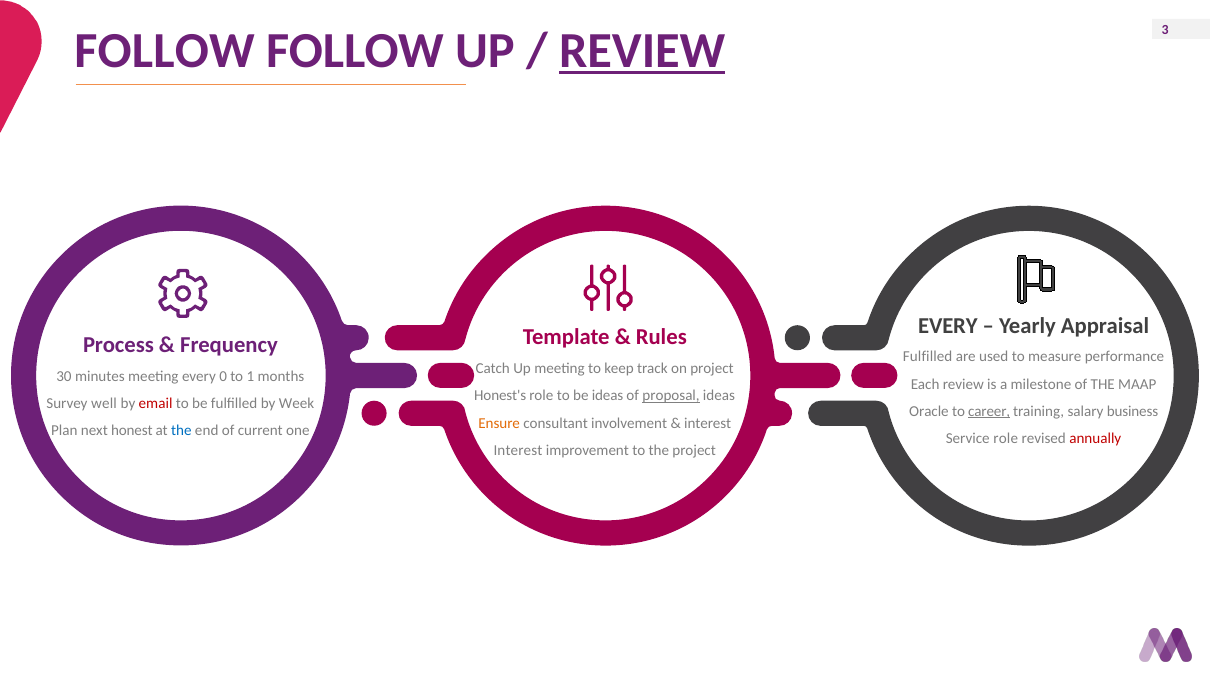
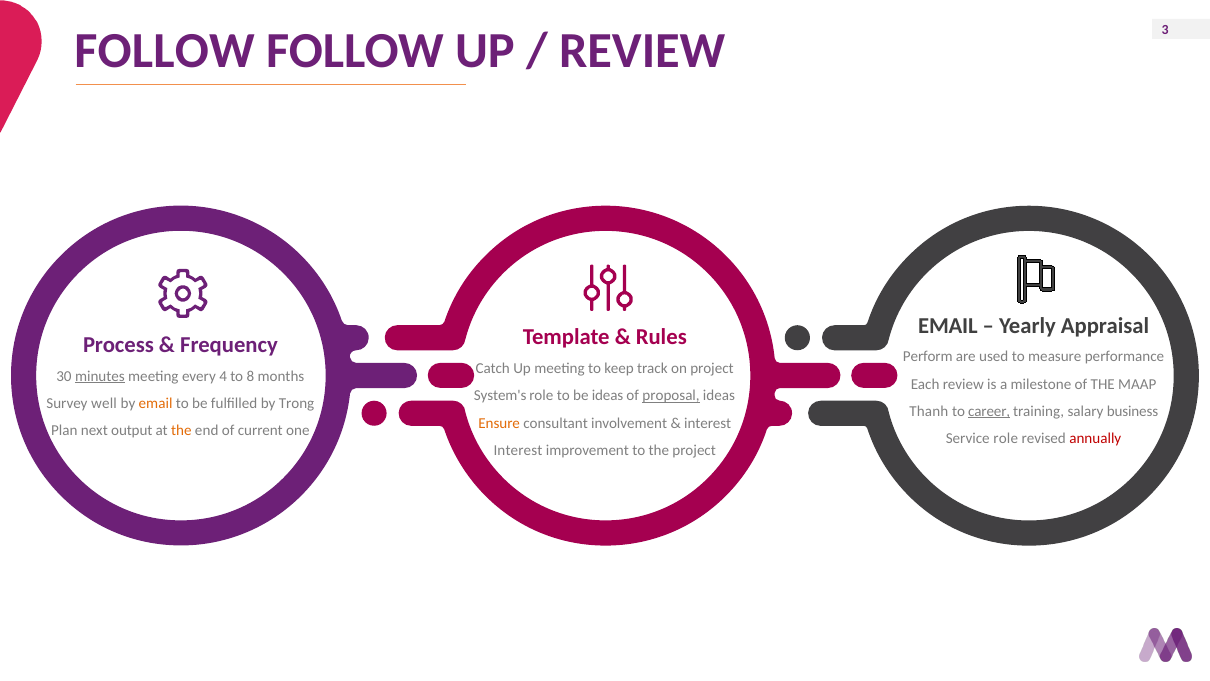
REVIEW underline: present -> none (642, 50)
EVERY: EVERY -> EMAIL (948, 325)
Fulfilled: Fulfilled -> Perform (928, 357)
minutes underline: none -> present (100, 376)
0: 0 -> 4 (223, 376)
1: 1 -> 8 (250, 376)
Honest's: Honest's -> System's (500, 396)
email colour: red -> orange (156, 403)
Week: Week -> Trong (297, 403)
Oracle: Oracle -> Thanh (929, 411)
honest: honest -> output (132, 430)
the colour: blue -> orange (181, 430)
